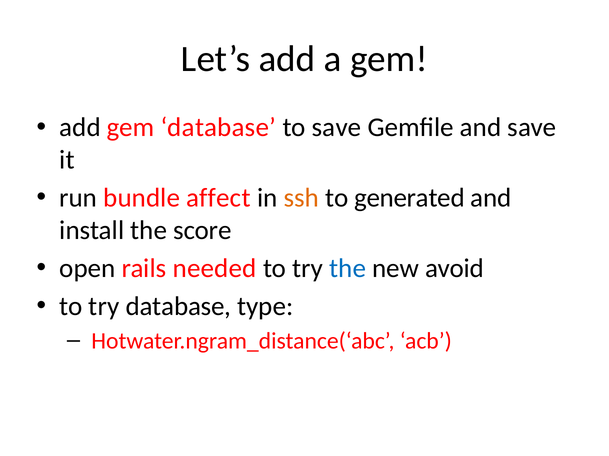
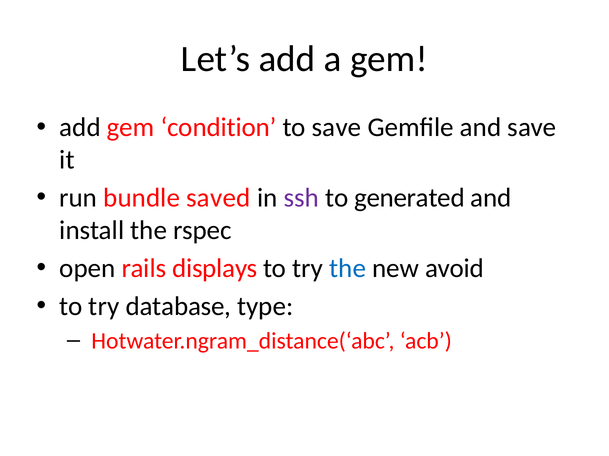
gem database: database -> condition (219, 128)
affect: affect -> saved (218, 198)
ssh colour: orange -> purple (302, 198)
score: score -> rspec (202, 231)
needed: needed -> displays (215, 269)
